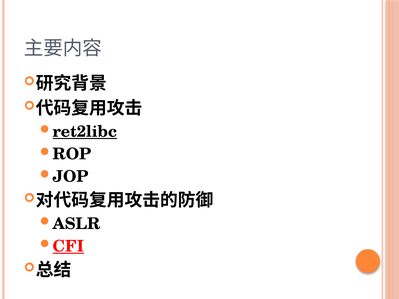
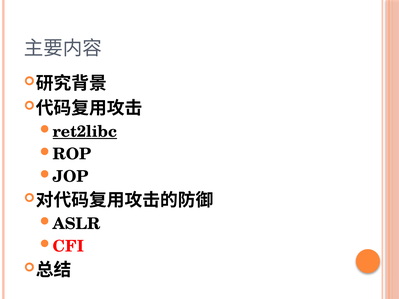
CFI underline: present -> none (68, 246)
